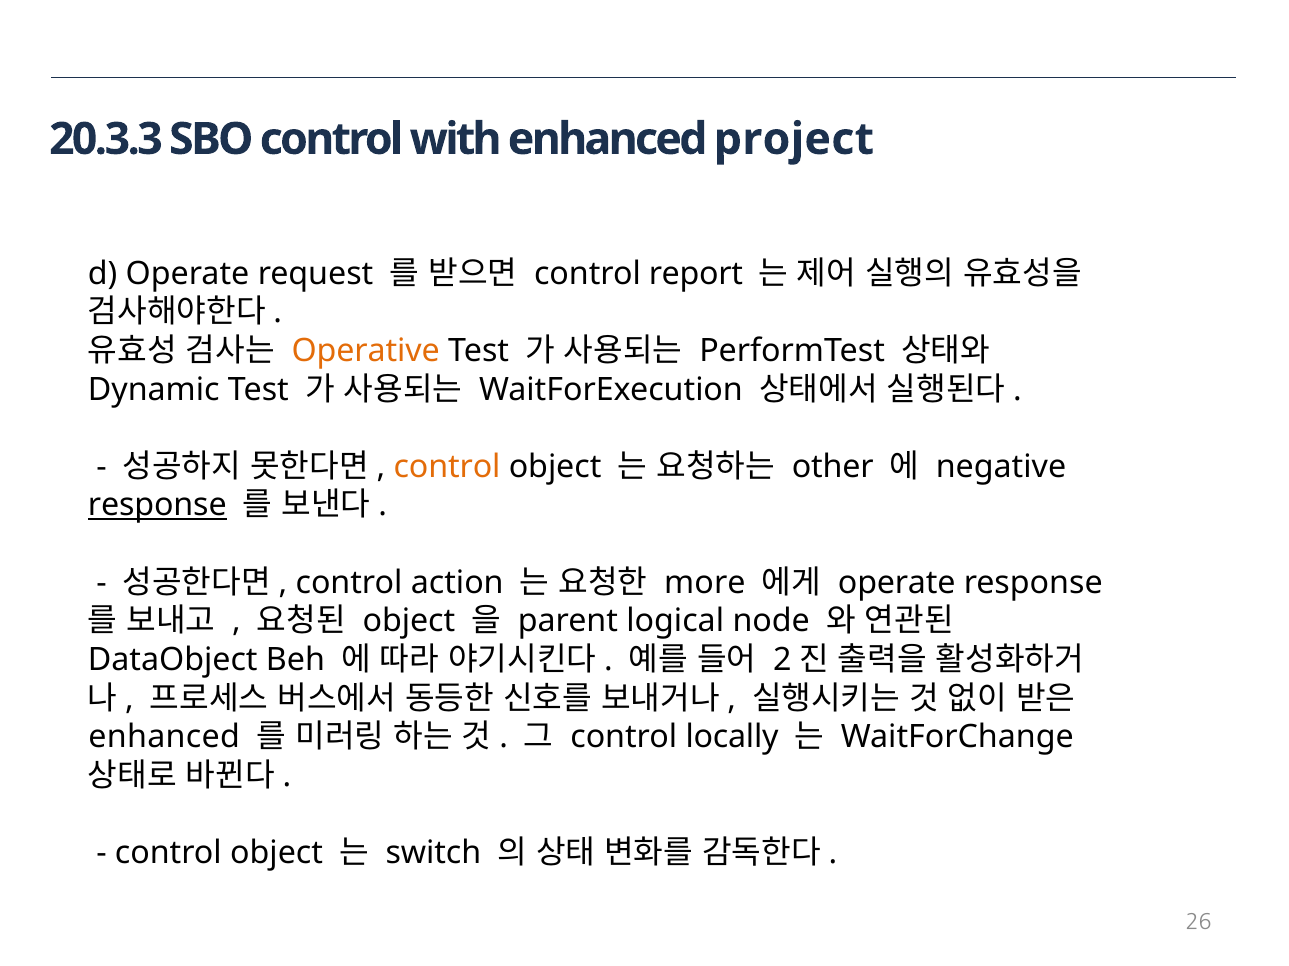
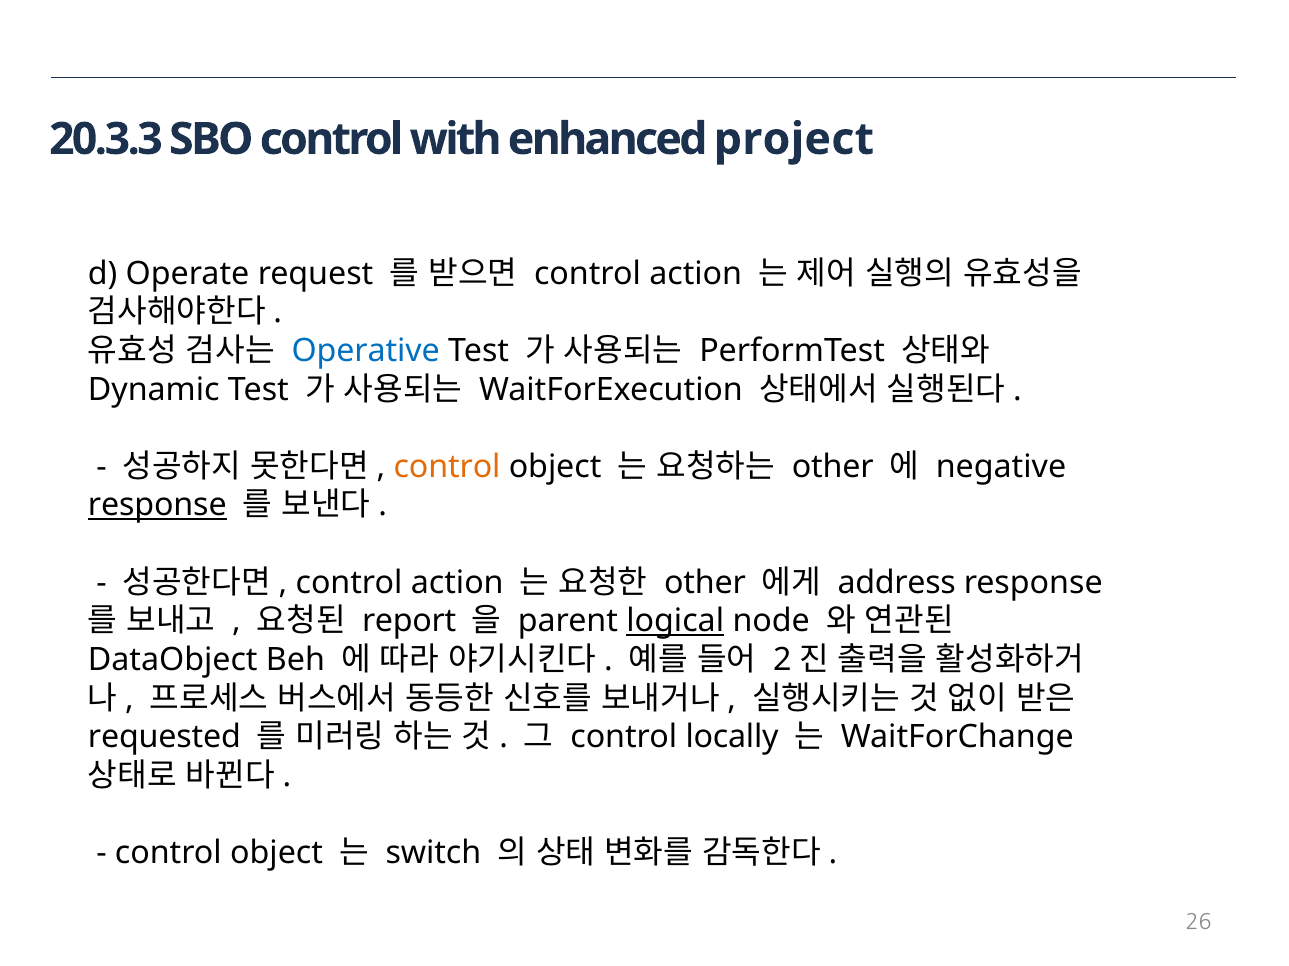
report: report -> action (696, 274)
Operative colour: orange -> blue (366, 351)
more: more -> other (705, 583)
operate: operate -> address (897, 583)
object: object -> report (409, 622)
logical underline: none -> present (675, 622)
enhanced: enhanced -> requested (164, 738)
